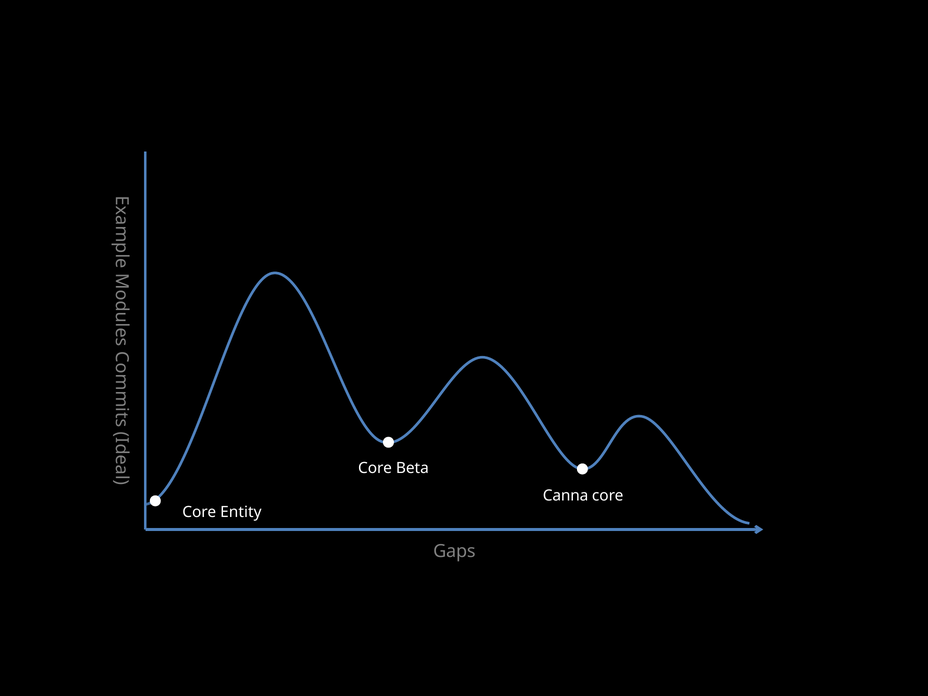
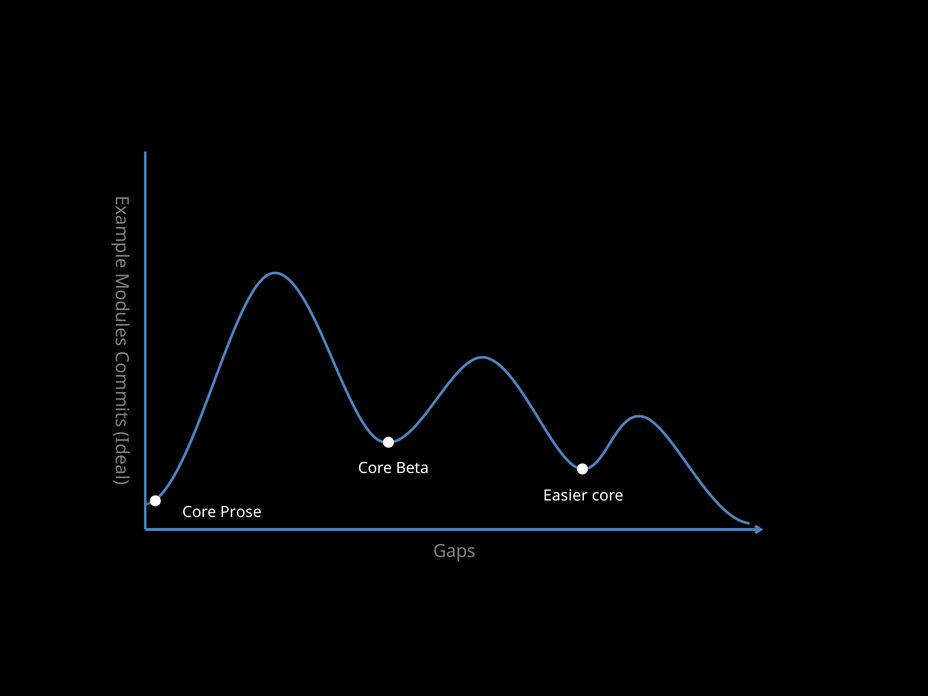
Canna: Canna -> Easier (565, 496)
Entity: Entity -> Prose (241, 512)
